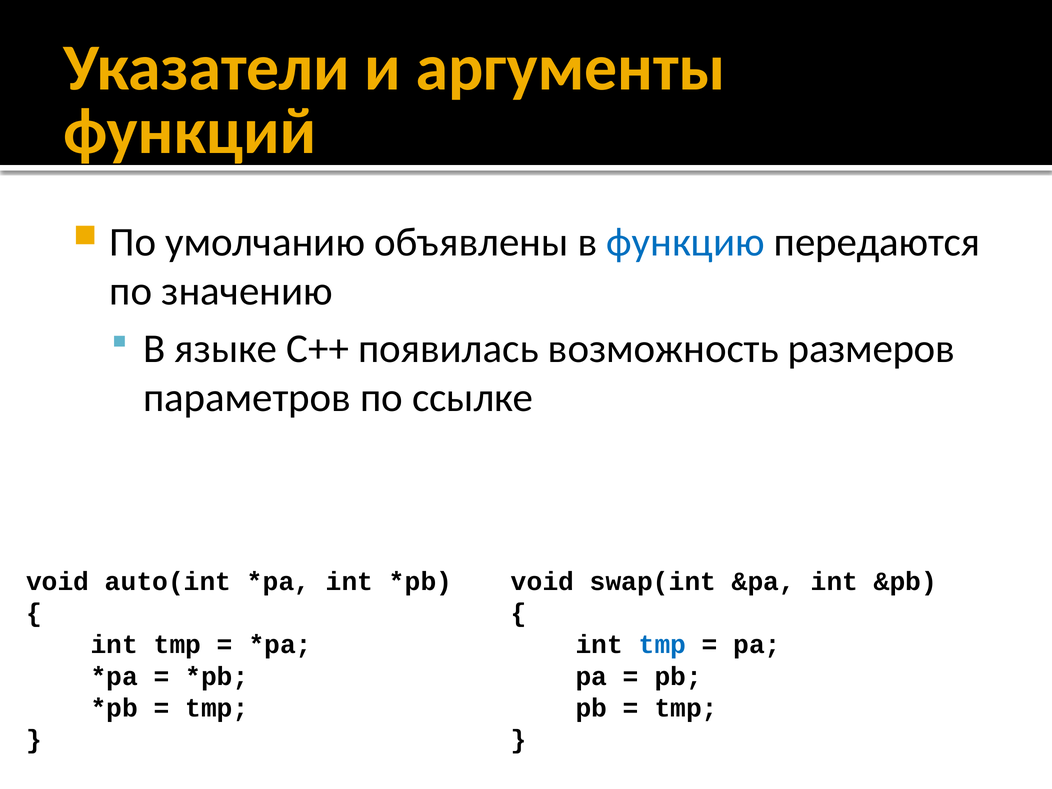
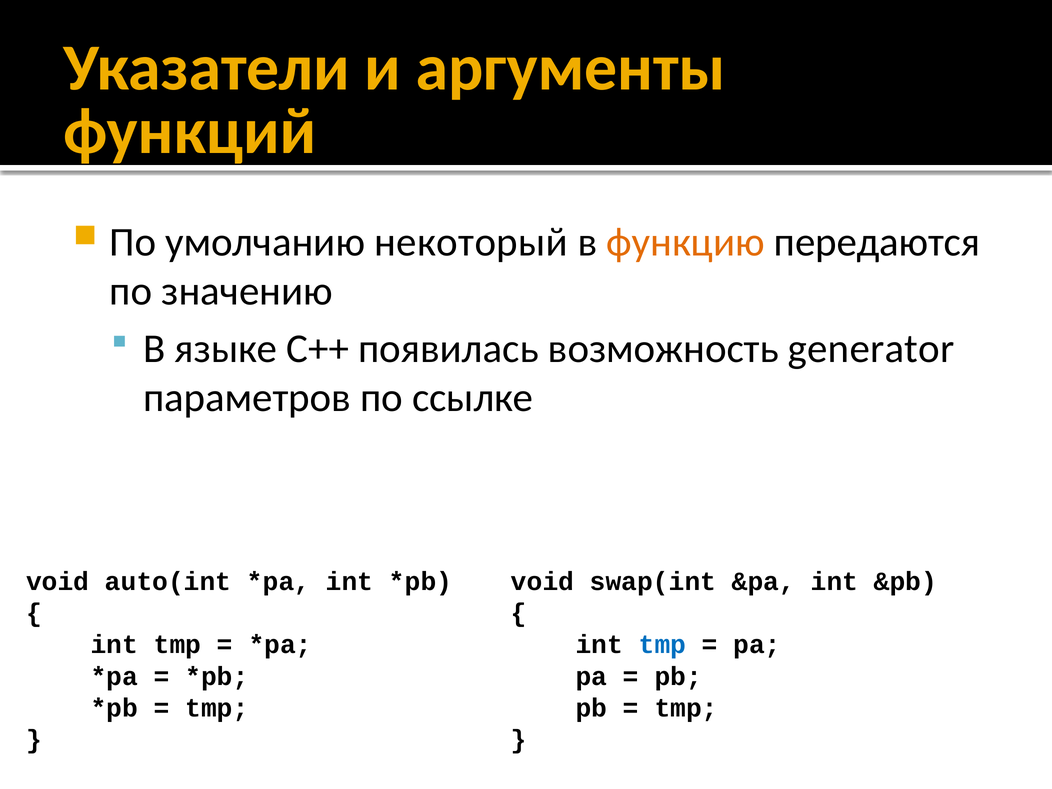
объявлены: объявлены -> некоторый (471, 242)
функцию colour: blue -> orange (685, 242)
размеров: размеров -> generator (871, 349)
